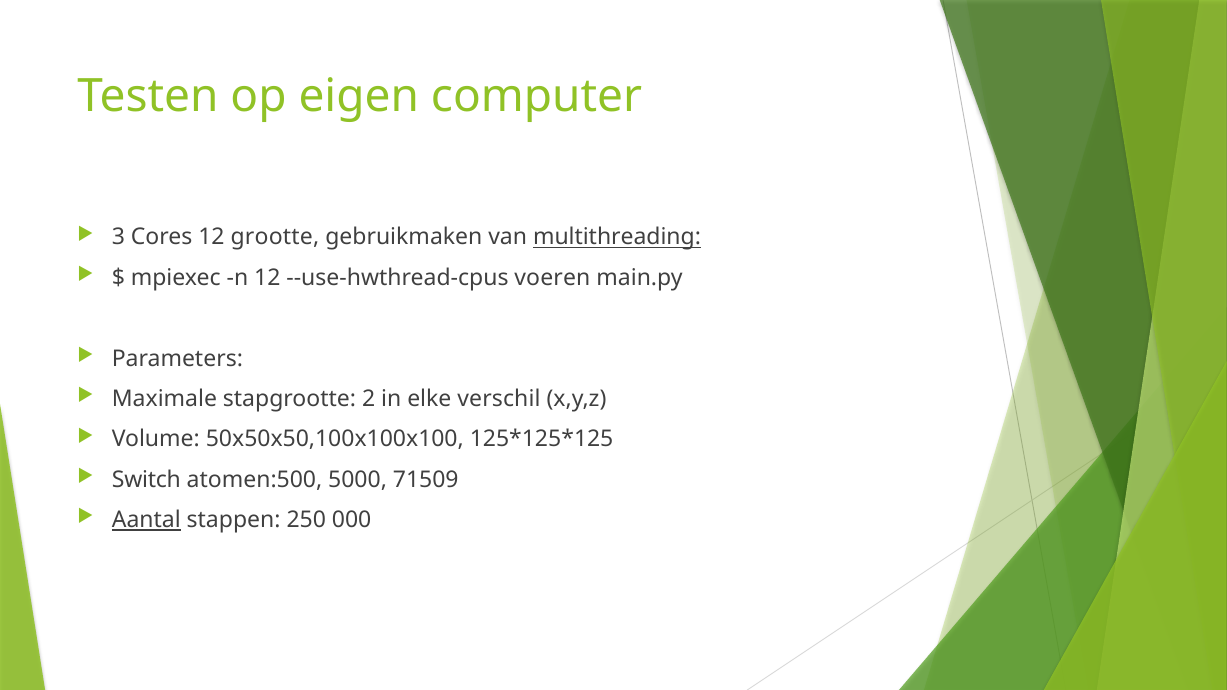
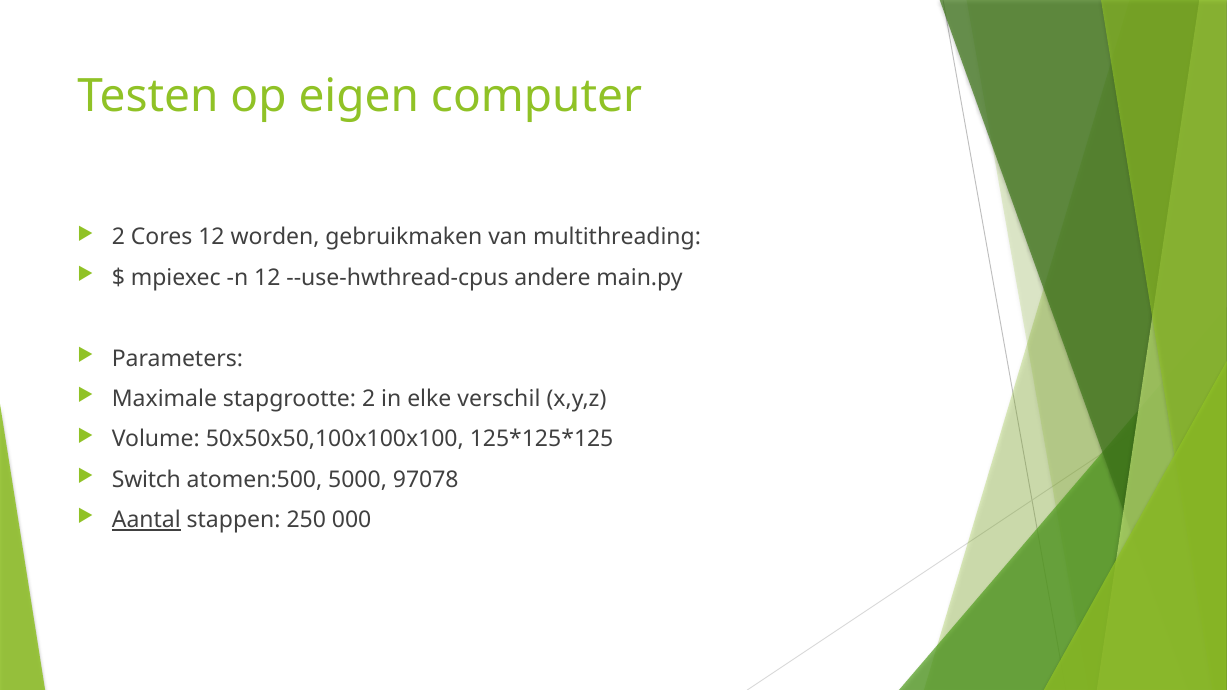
3: 3 -> 2 (118, 237)
grootte: grootte -> worden (275, 237)
multithreading underline: present -> none (617, 237)
voeren: voeren -> andere (552, 278)
71509: 71509 -> 97078 (426, 480)
